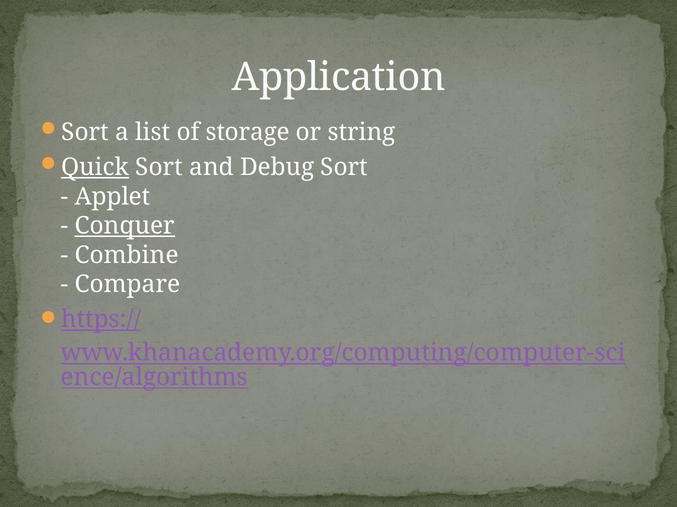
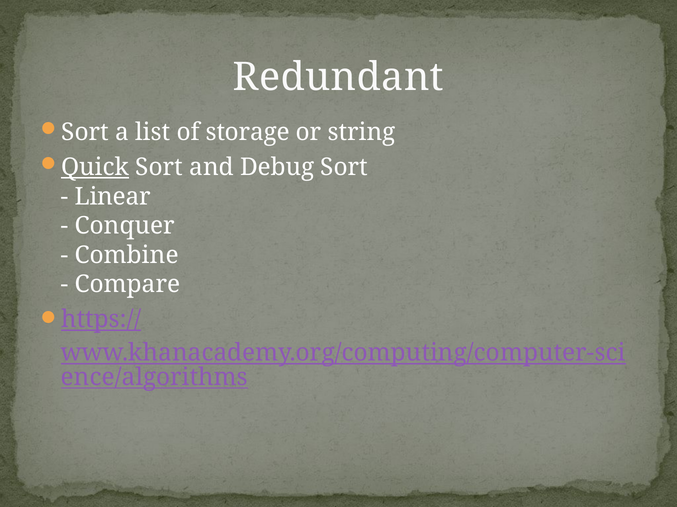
Application: Application -> Redundant (338, 77)
Applet: Applet -> Linear (113, 197)
Conquer underline: present -> none (125, 226)
